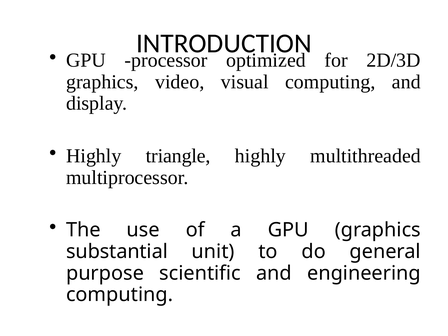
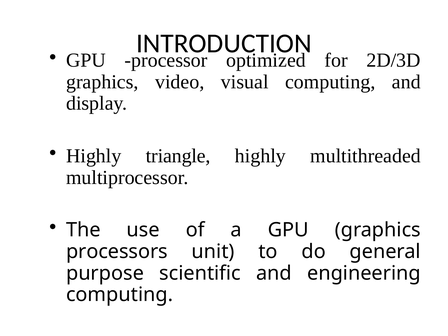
substantial: substantial -> processors (117, 252)
